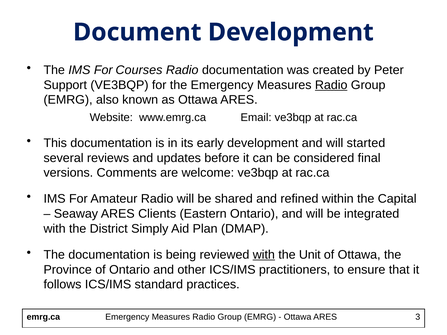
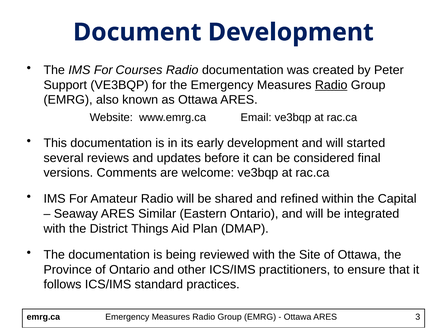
Clients: Clients -> Similar (157, 214)
Simply: Simply -> Things (150, 229)
with underline: present -> none (264, 255)
Unit: Unit -> Site (310, 255)
